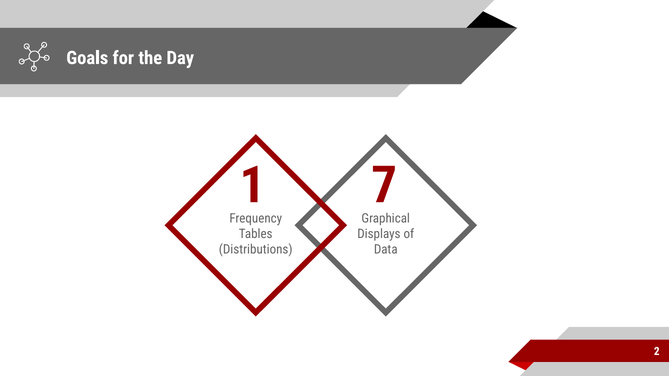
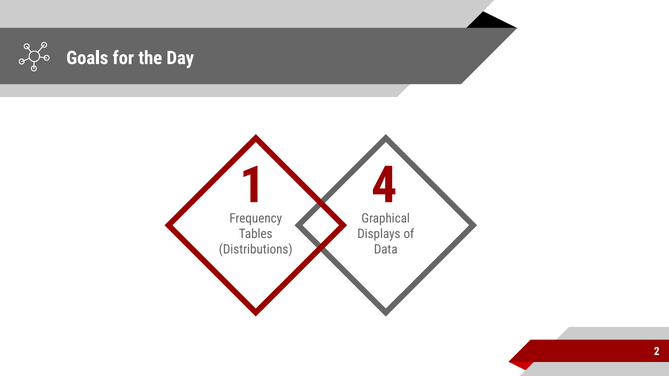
7: 7 -> 4 (384, 185)
